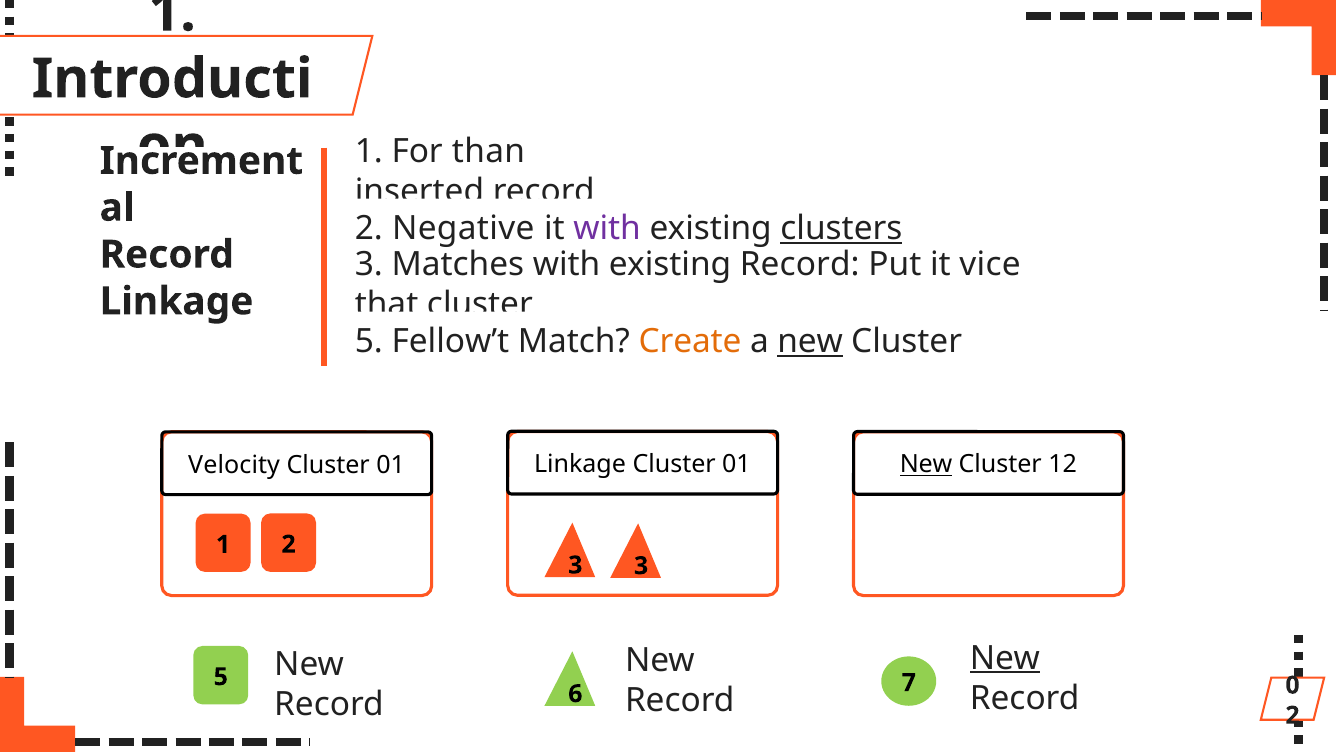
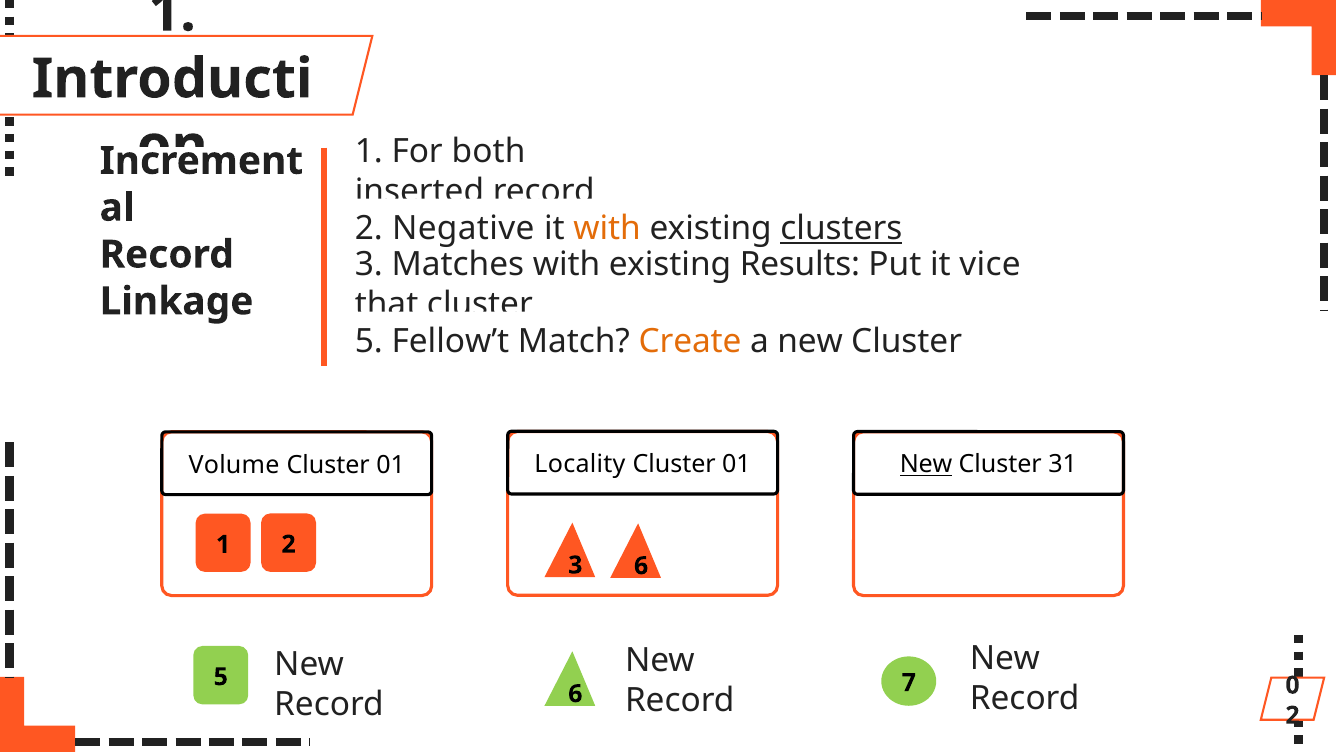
than: than -> both (489, 152)
with colour: purple -> orange (607, 228)
existing Record: Record -> Results (800, 265)
new underline: present -> none (810, 341)
Velocity: Velocity -> Volume (234, 465)
01 Linkage: Linkage -> Locality (580, 464)
12: 12 -> 31 (1063, 464)
3 3: 3 -> 6 (641, 566)
New underline: present -> none (1005, 658)
